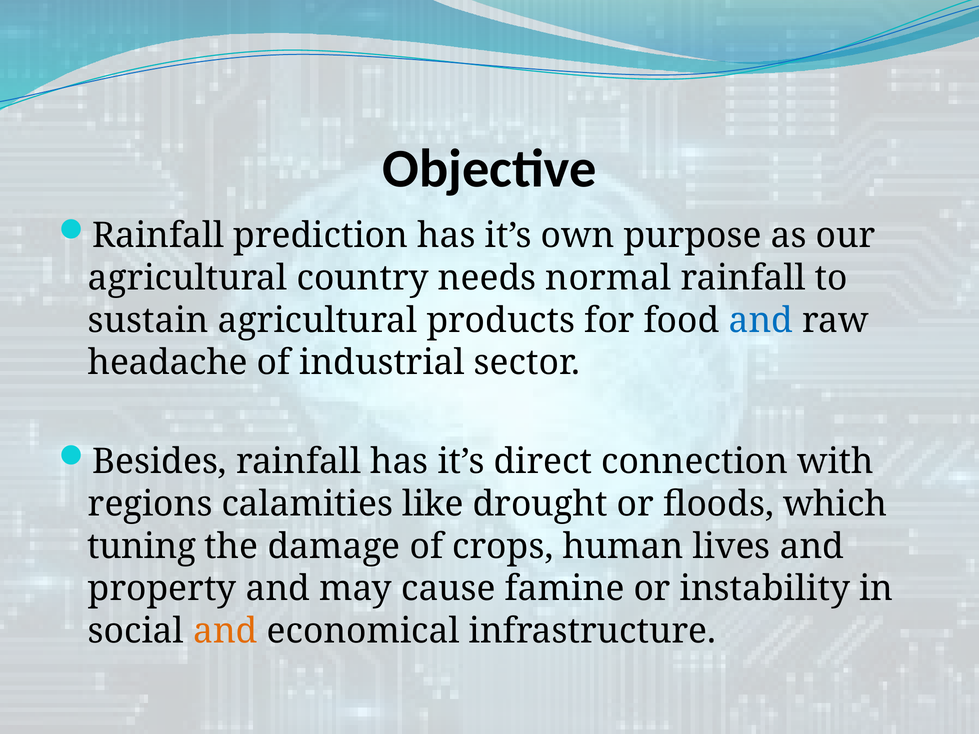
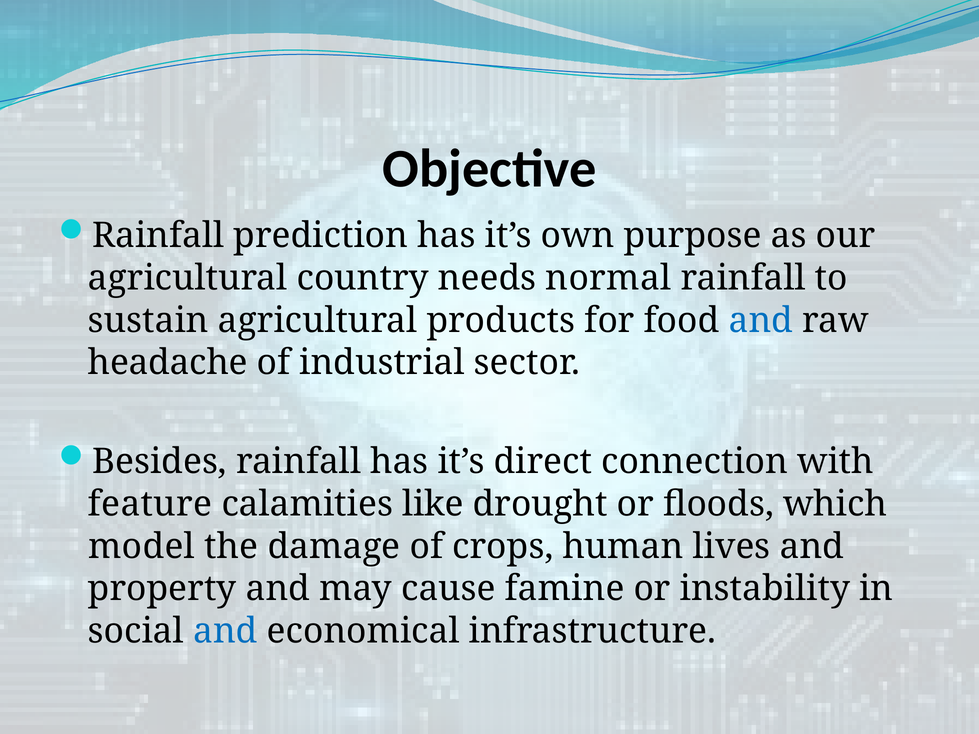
regions: regions -> feature (150, 504)
tuning: tuning -> model (141, 547)
and colour: orange -> blue (225, 631)
